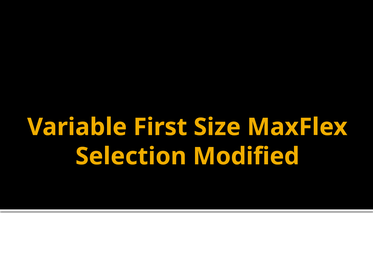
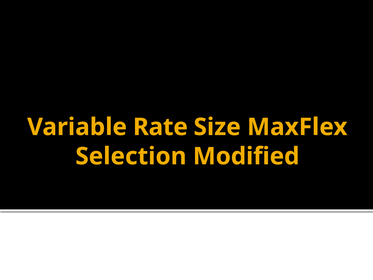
First: First -> Rate (160, 127)
